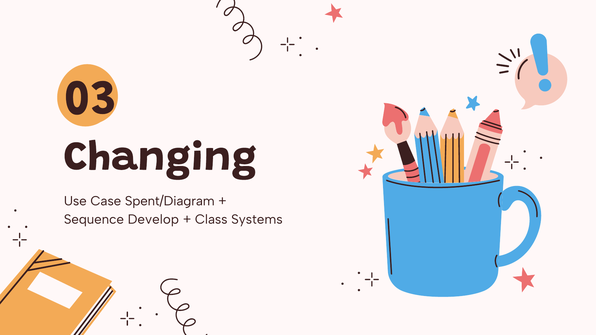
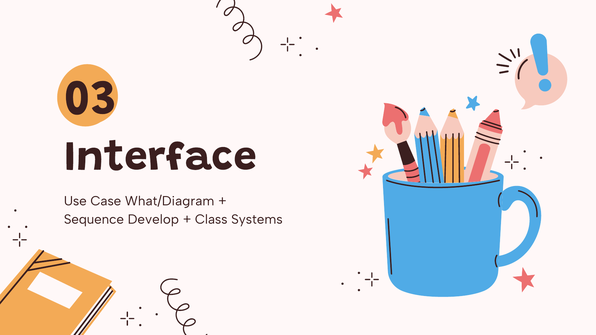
Changing: Changing -> Interface (160, 156)
Spent/Diagram: Spent/Diagram -> What/Diagram (170, 201)
